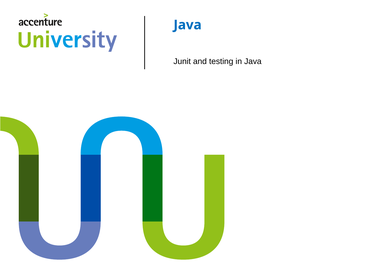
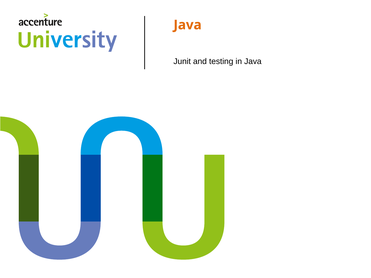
Java colour: blue -> orange (188, 25)
